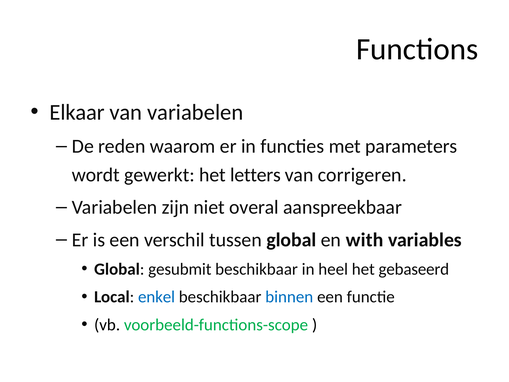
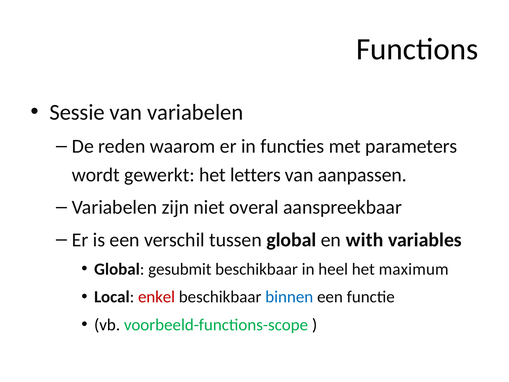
Elkaar: Elkaar -> Sessie (77, 112)
corrigeren: corrigeren -> aanpassen (362, 175)
gebaseerd: gebaseerd -> maximum (414, 269)
enkel colour: blue -> red (157, 297)
